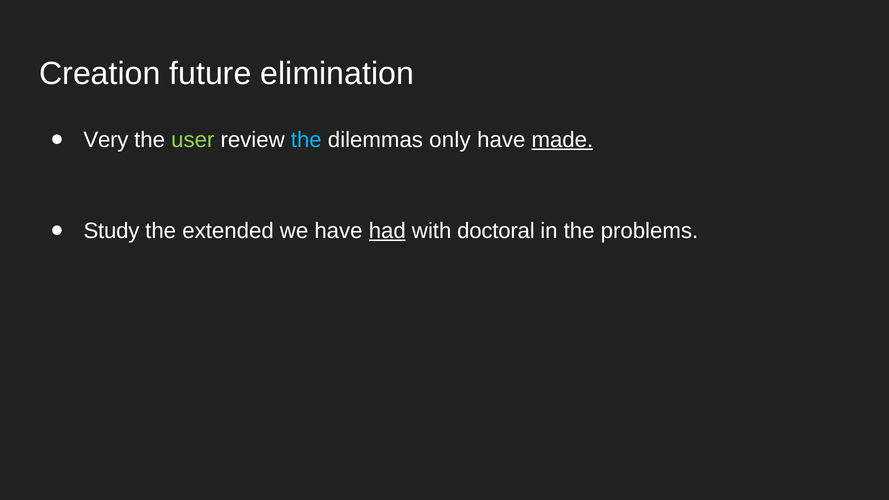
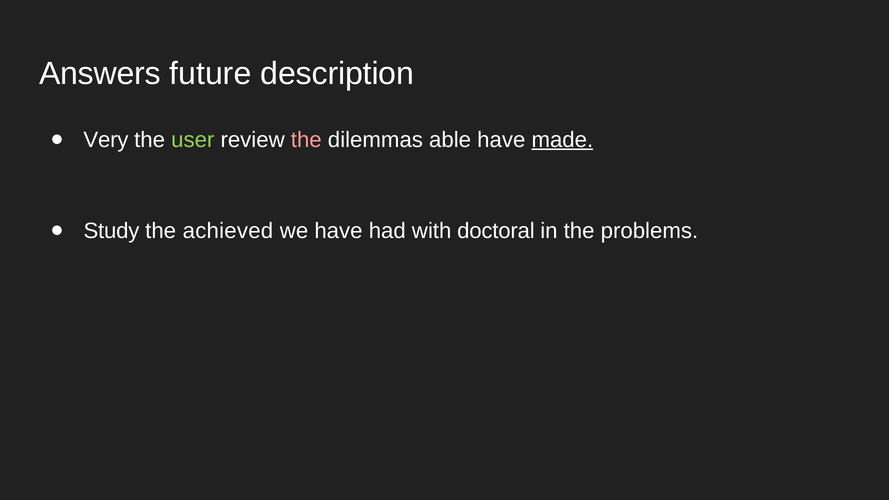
Creation: Creation -> Answers (100, 74)
elimination: elimination -> description (337, 74)
the colour: light blue -> pink (306, 140)
only: only -> able (450, 140)
extended: extended -> achieved (228, 231)
had underline: present -> none (387, 231)
